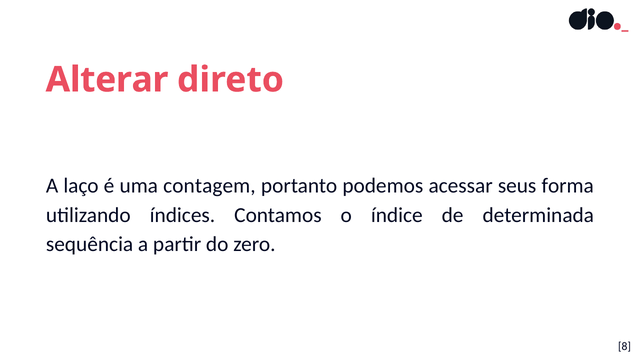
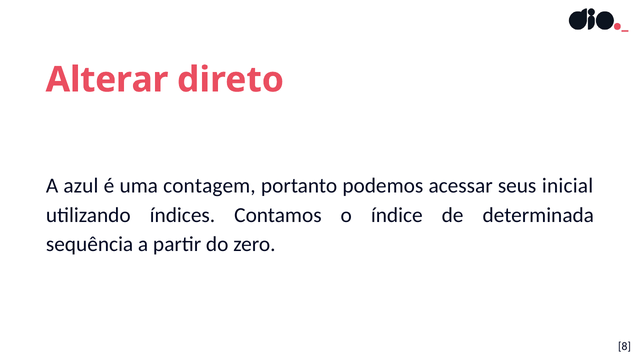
laço: laço -> azul (81, 186)
forma: forma -> inicial (568, 186)
